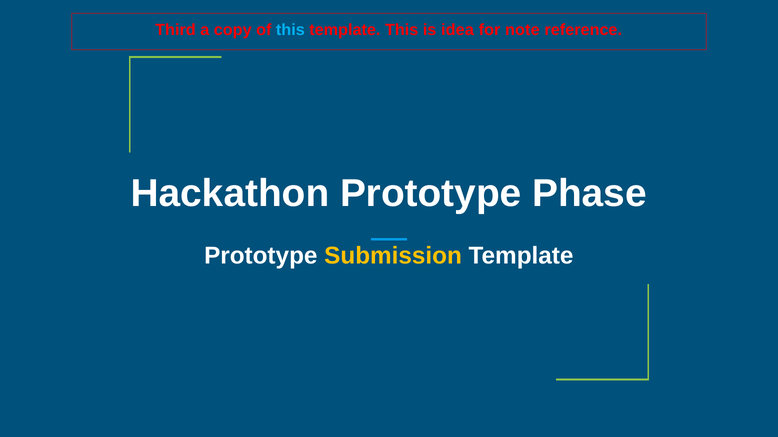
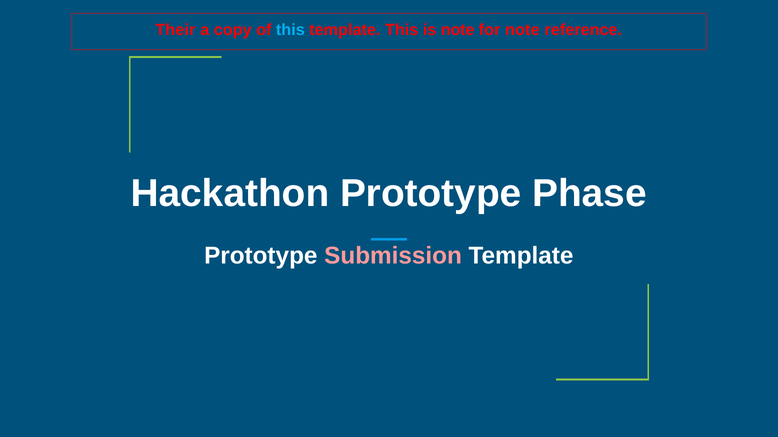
Third: Third -> Their (175, 30)
is idea: idea -> note (458, 30)
Submission colour: yellow -> pink (393, 256)
